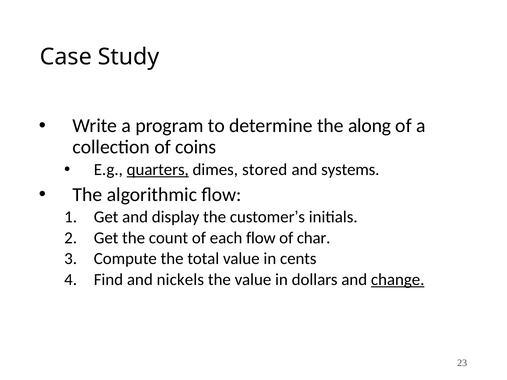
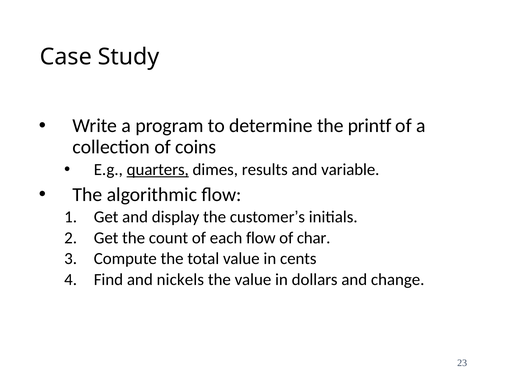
along: along -> printf (370, 126)
stored: stored -> results (265, 170)
systems: systems -> variable (350, 170)
change underline: present -> none (398, 280)
